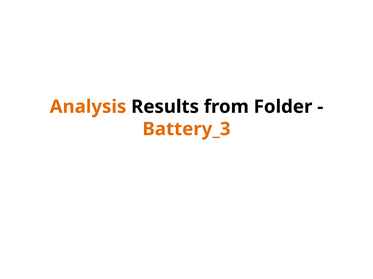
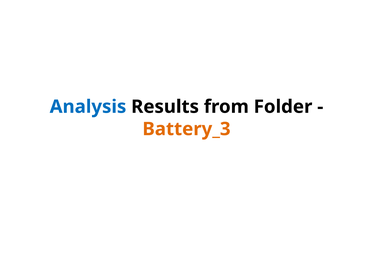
Analysis colour: orange -> blue (88, 107)
